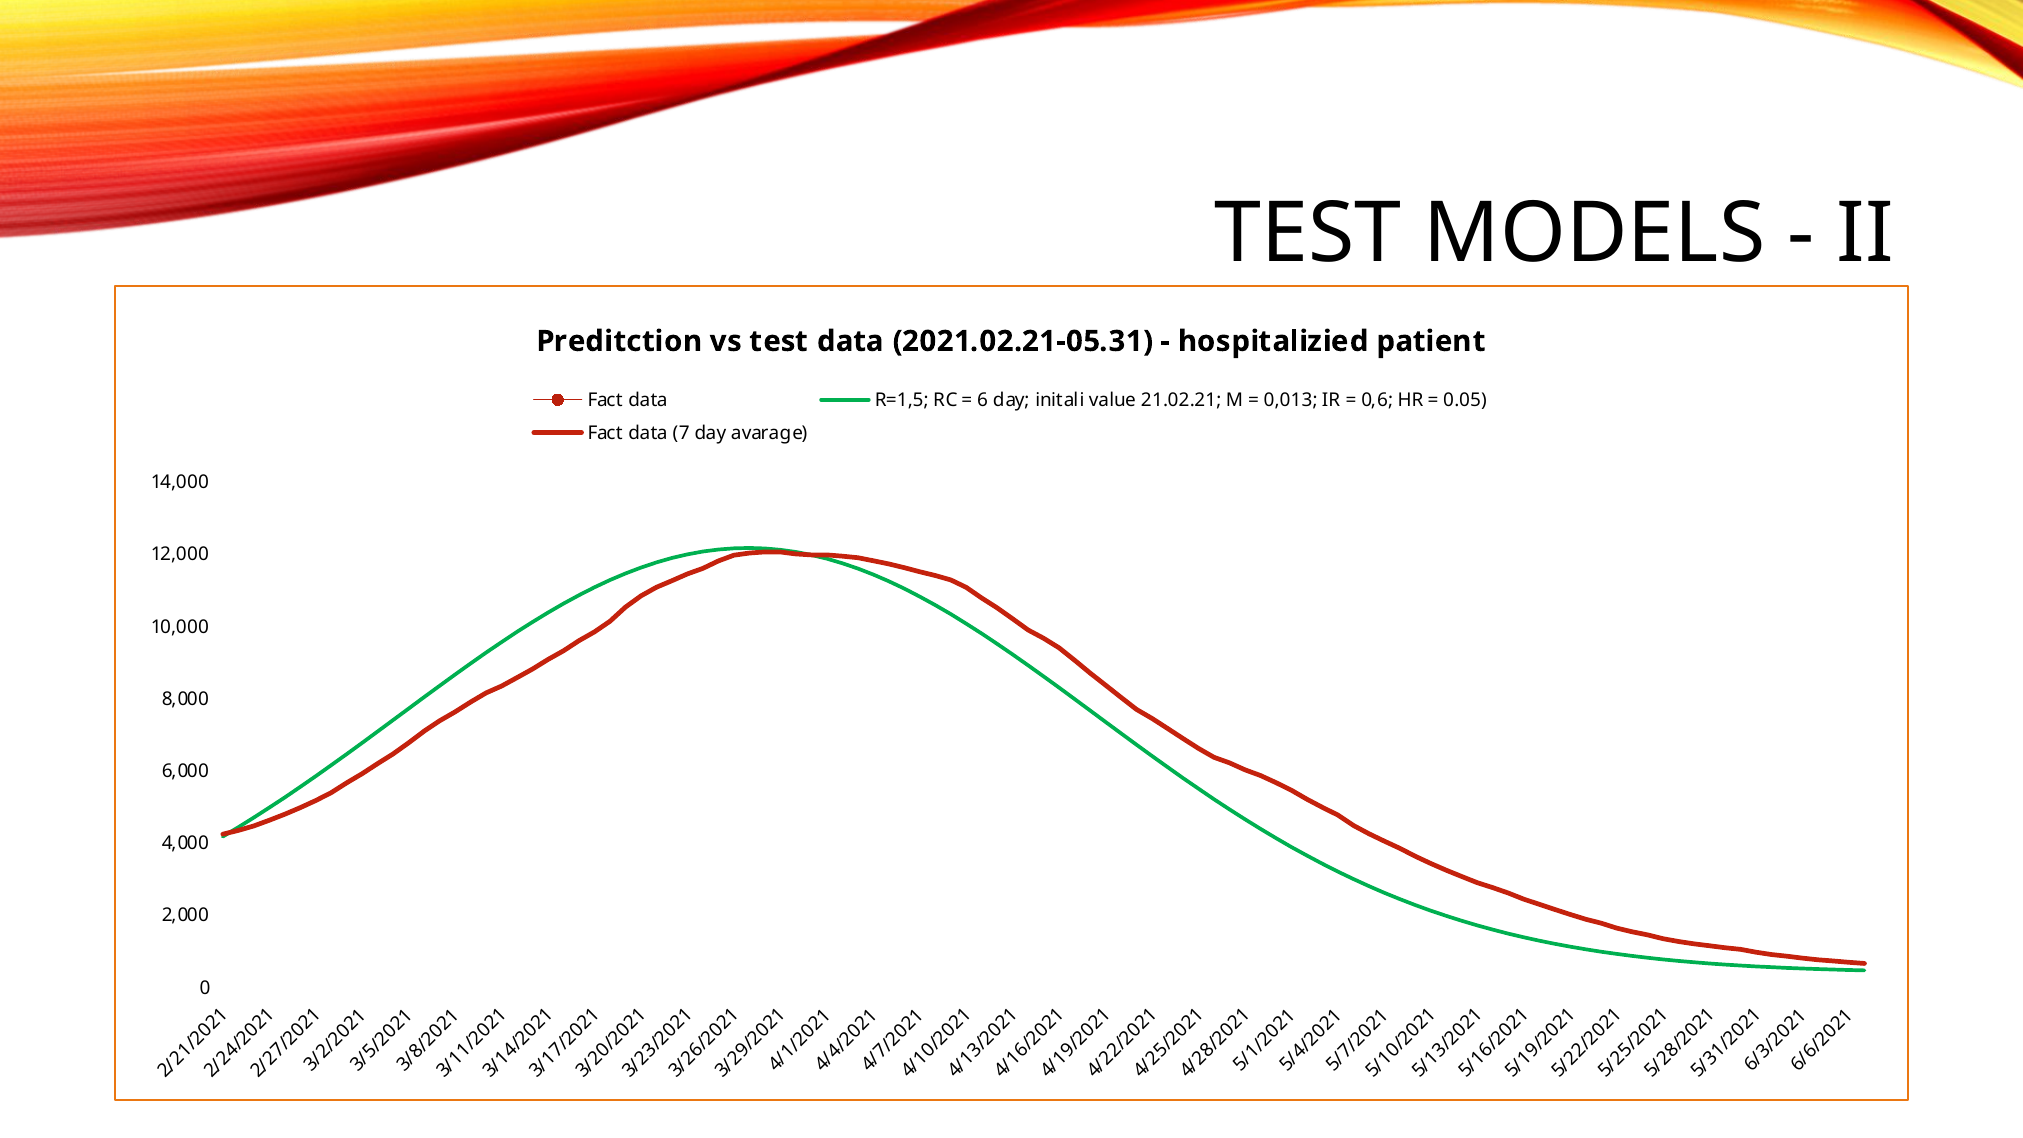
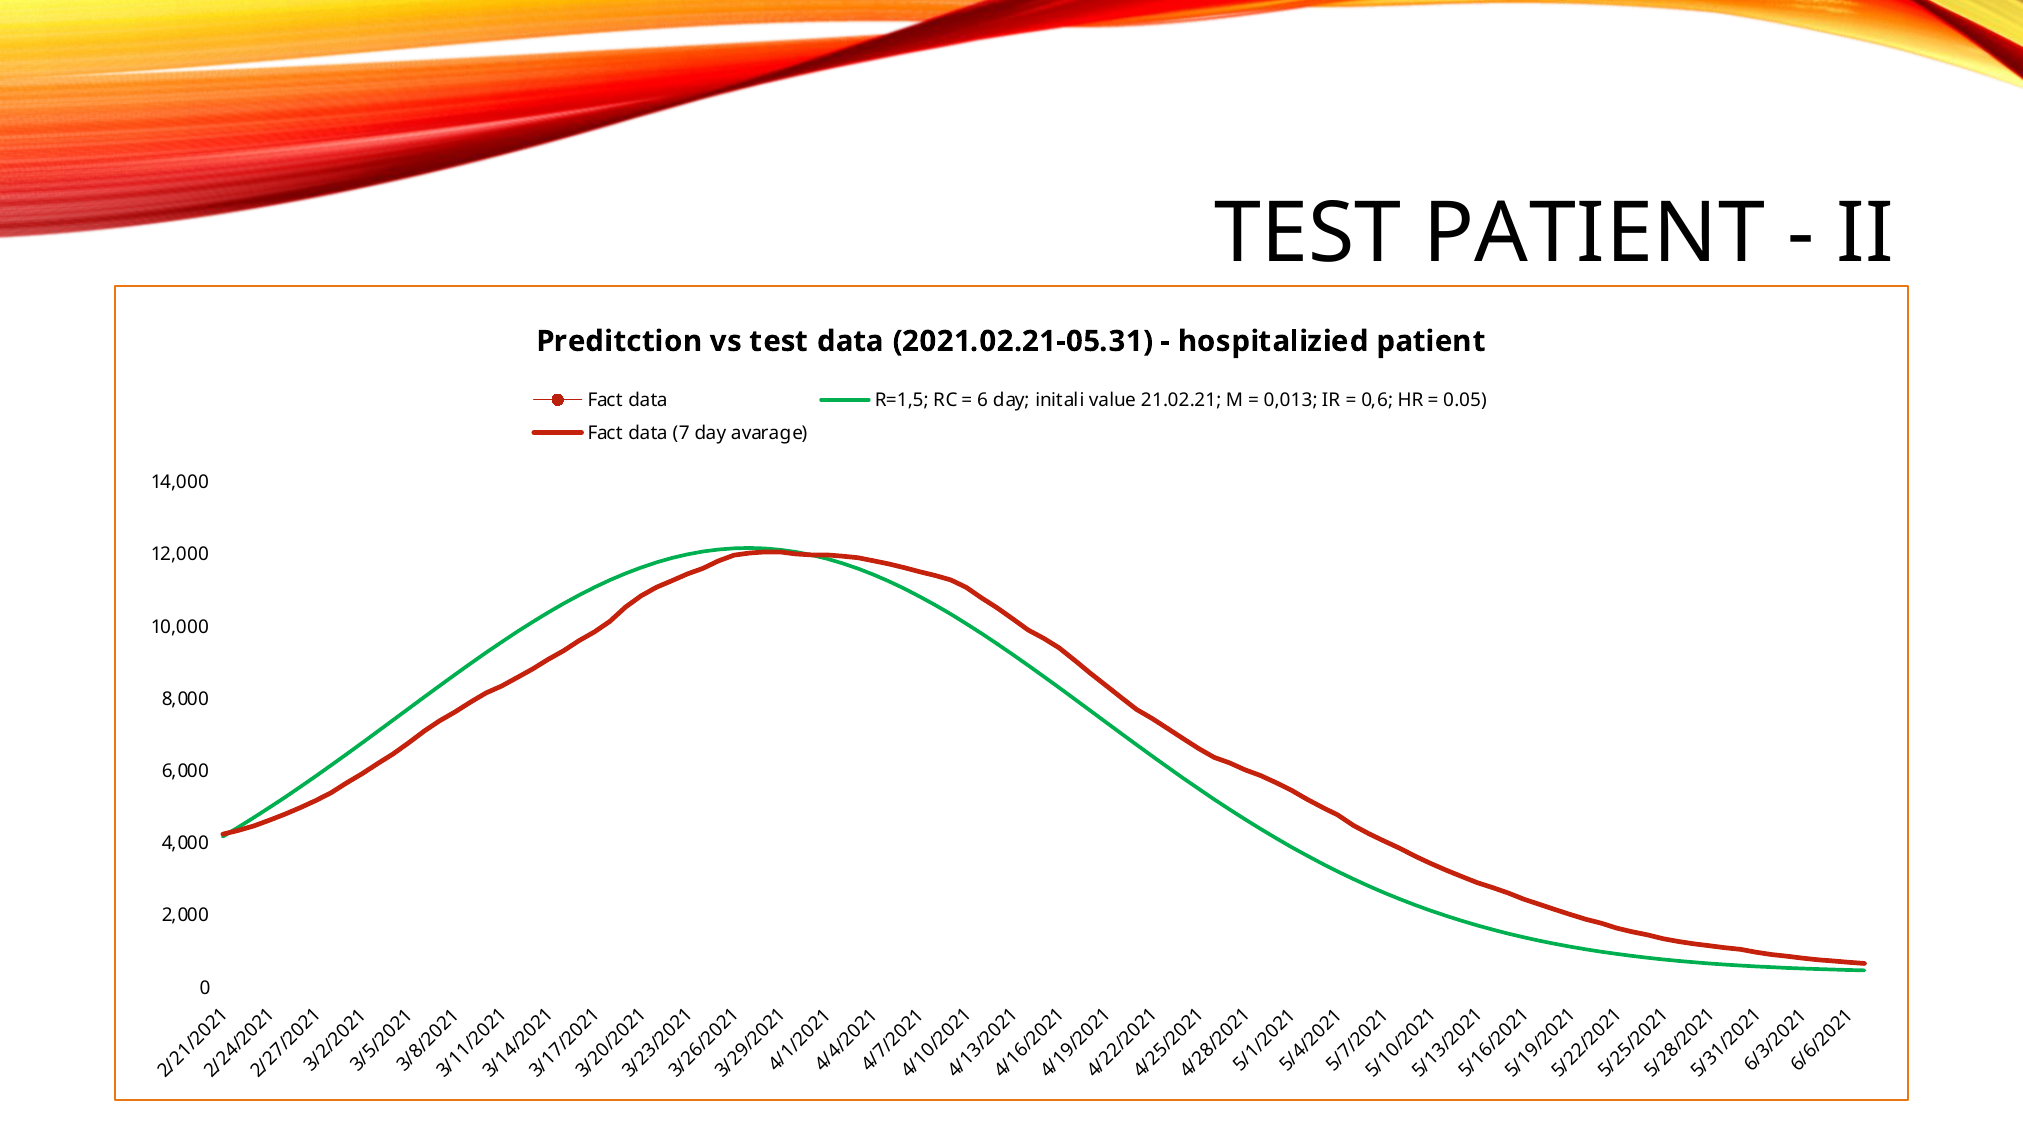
TEST MODELS: MODELS -> PATIENT (1594, 234)
